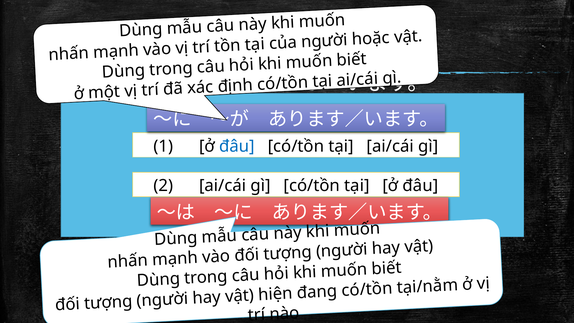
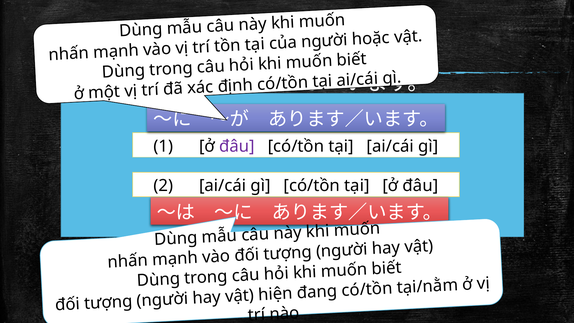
đâu colour: blue -> purple (237, 146)
